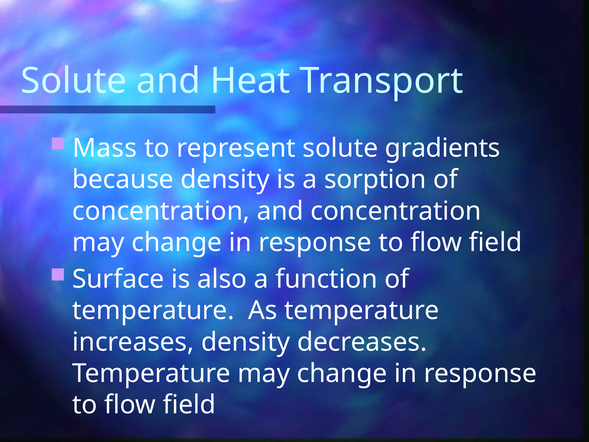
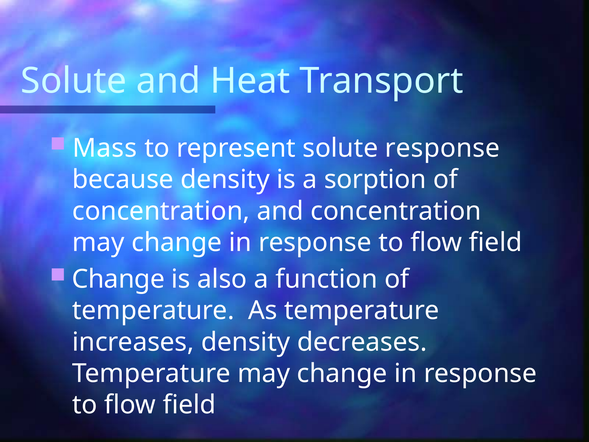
solute gradients: gradients -> response (442, 148)
Surface: Surface -> Change (118, 279)
